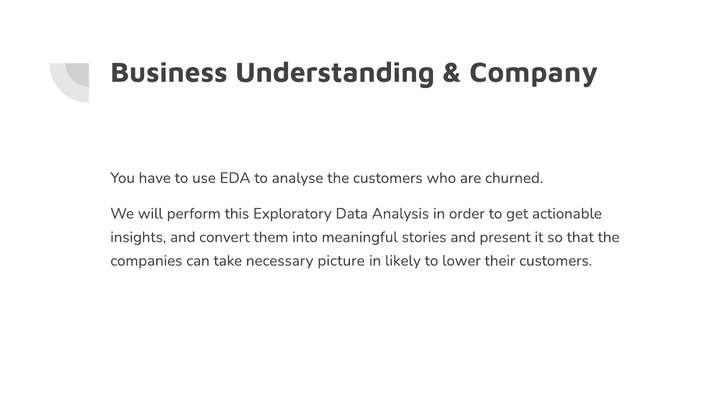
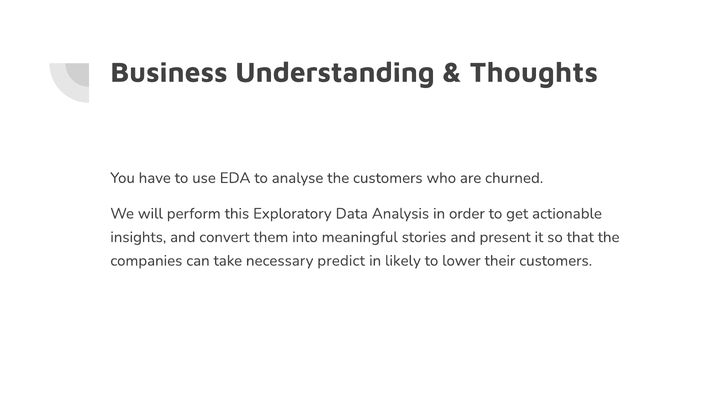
Company: Company -> Thoughts (534, 72)
picture: picture -> predict (341, 260)
